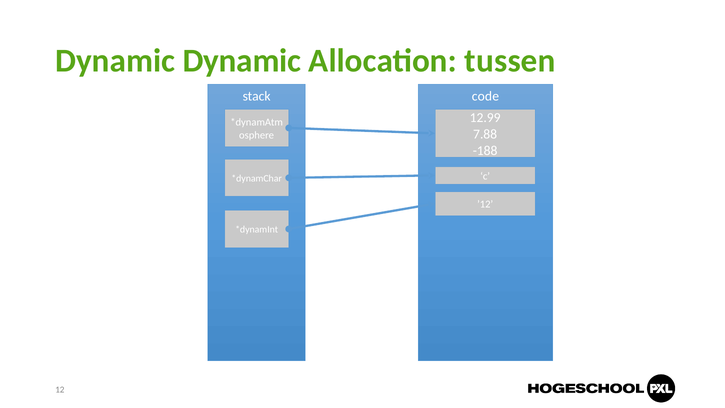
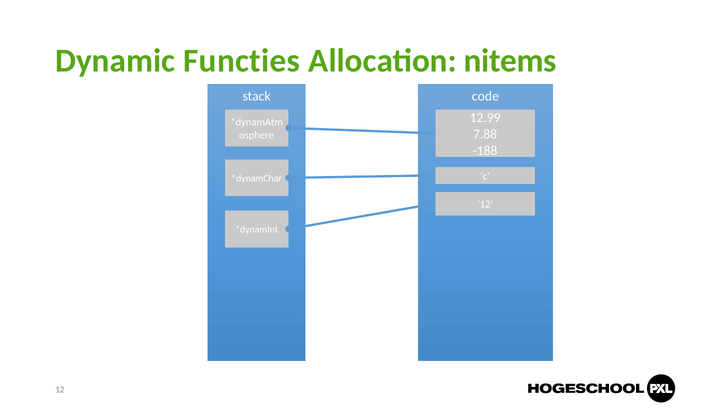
Dynamic Dynamic: Dynamic -> Functies (242, 61)
tussen: tussen -> nitems (510, 61)
